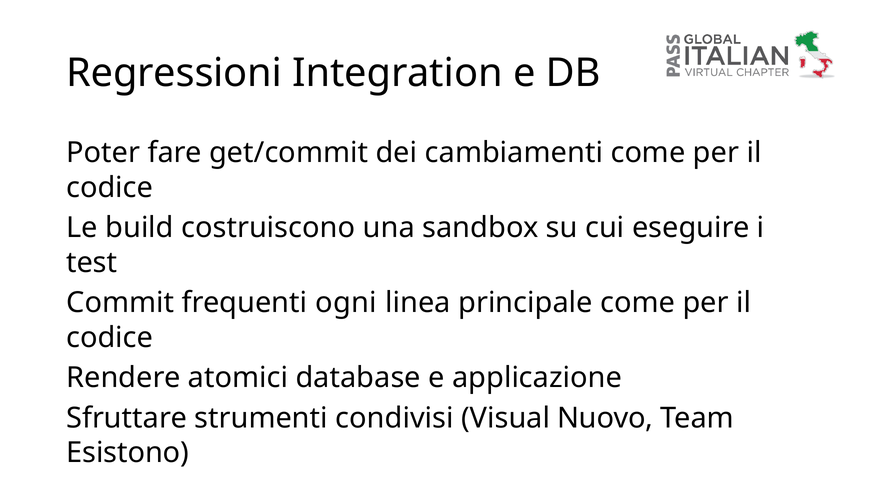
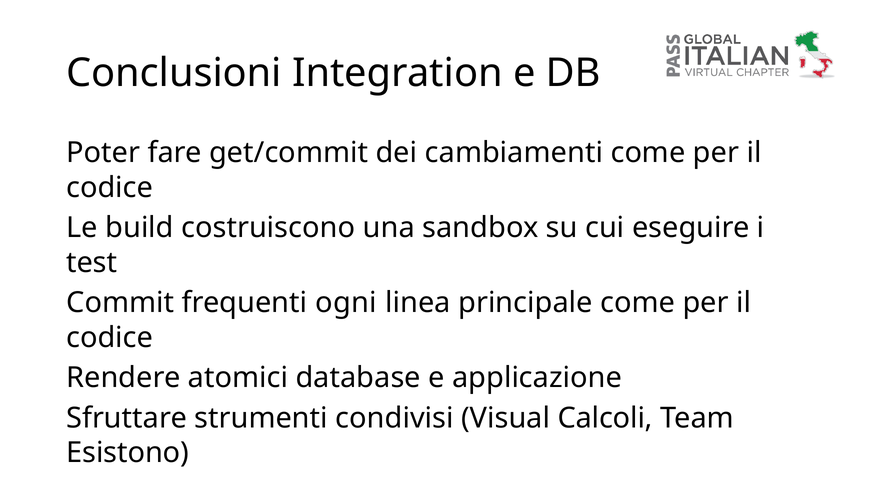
Regressioni: Regressioni -> Conclusioni (174, 73)
Nuovo: Nuovo -> Calcoli (605, 418)
